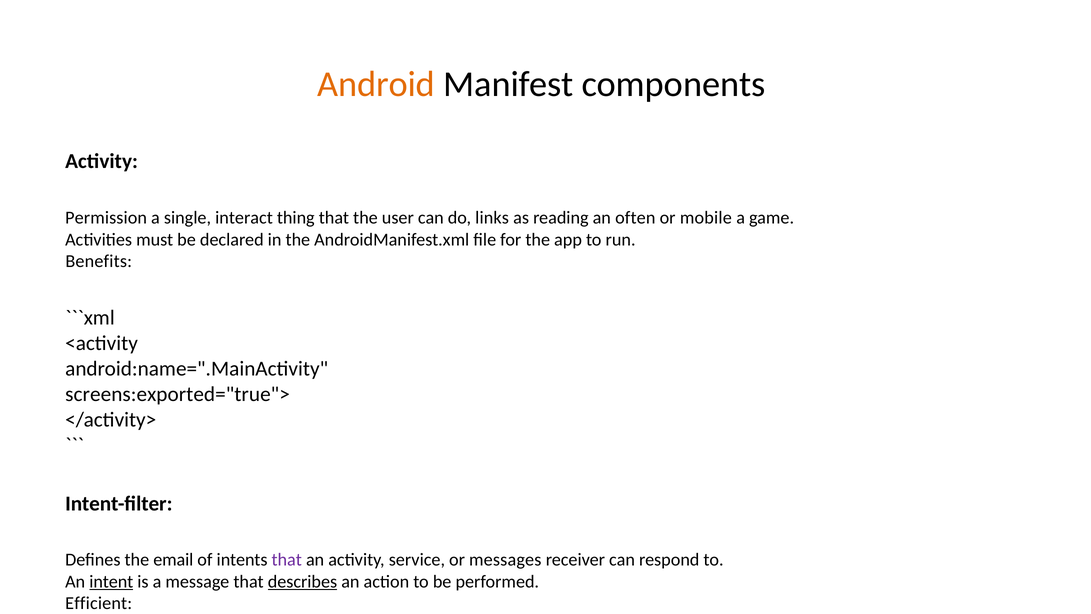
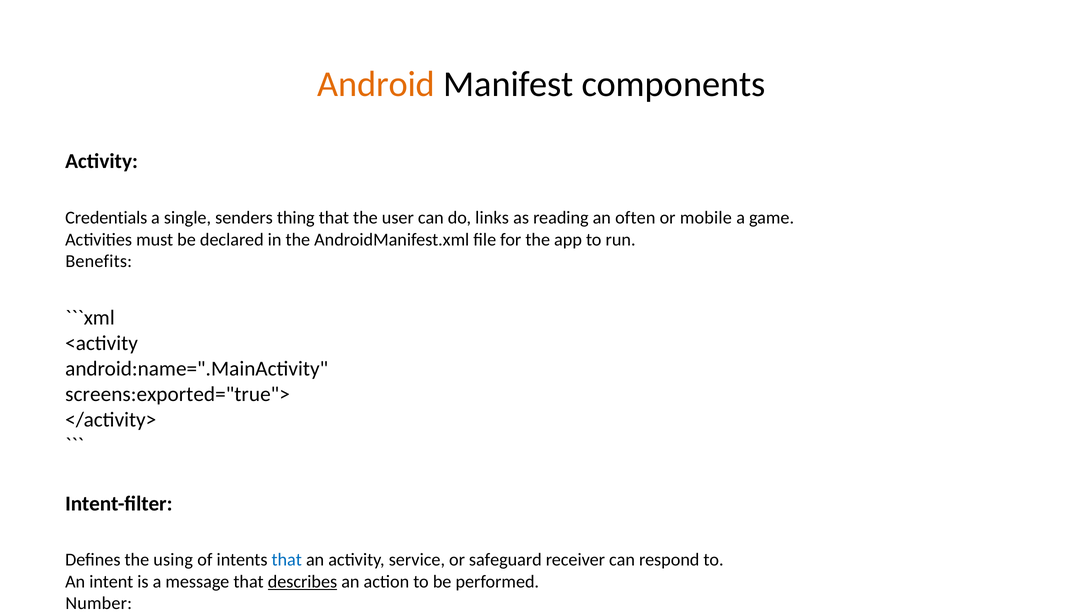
Permission: Permission -> Credentials (106, 218)
interact: interact -> senders (244, 218)
email: email -> using (173, 560)
that colour: purple -> blue (287, 560)
messages: messages -> safeguard (505, 560)
intent underline: present -> none (111, 581)
Efficient: Efficient -> Number (99, 603)
